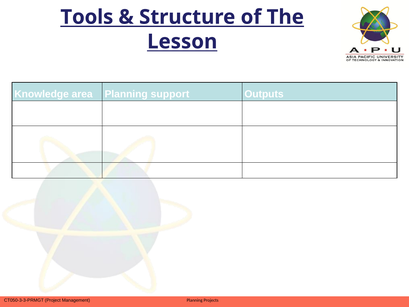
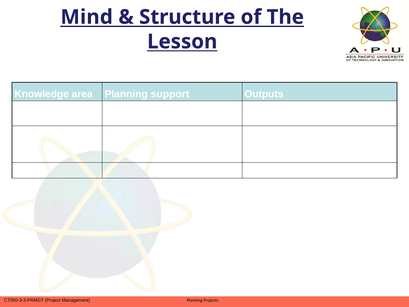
Tools: Tools -> Mind (87, 17)
